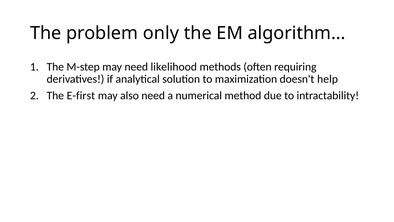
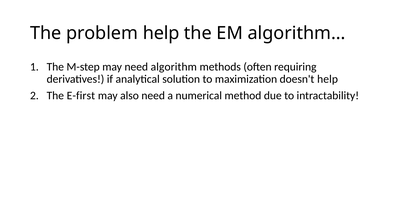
problem only: only -> help (161, 33)
need likelihood: likelihood -> algorithm (174, 67)
